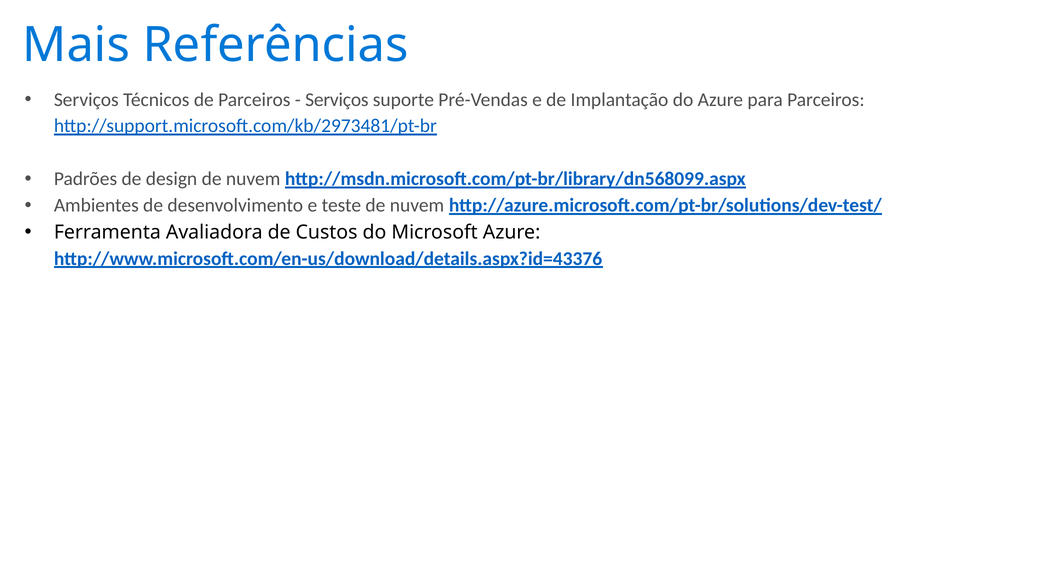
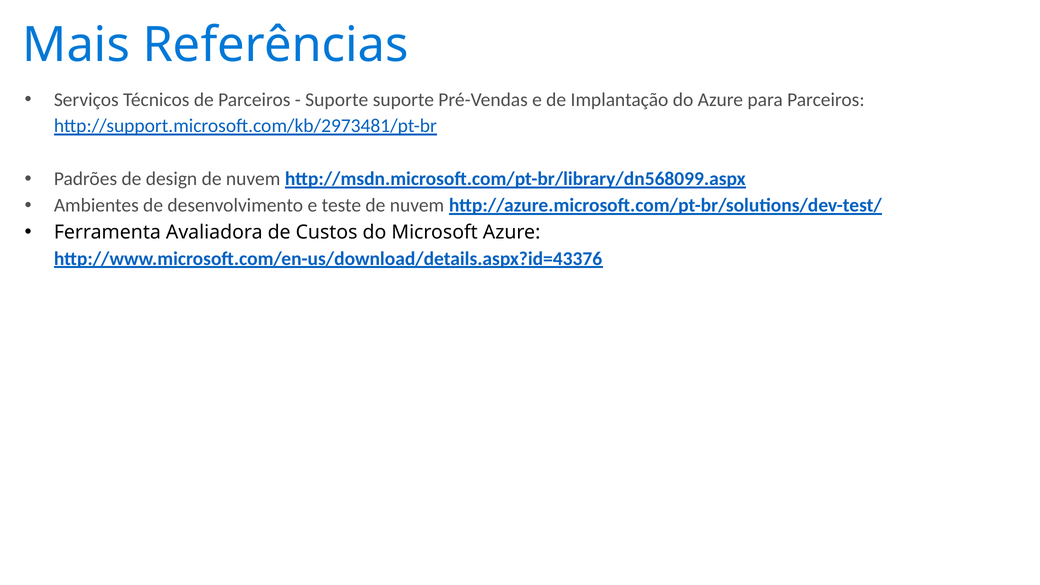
Serviços: Serviços -> Suporte (337, 100)
